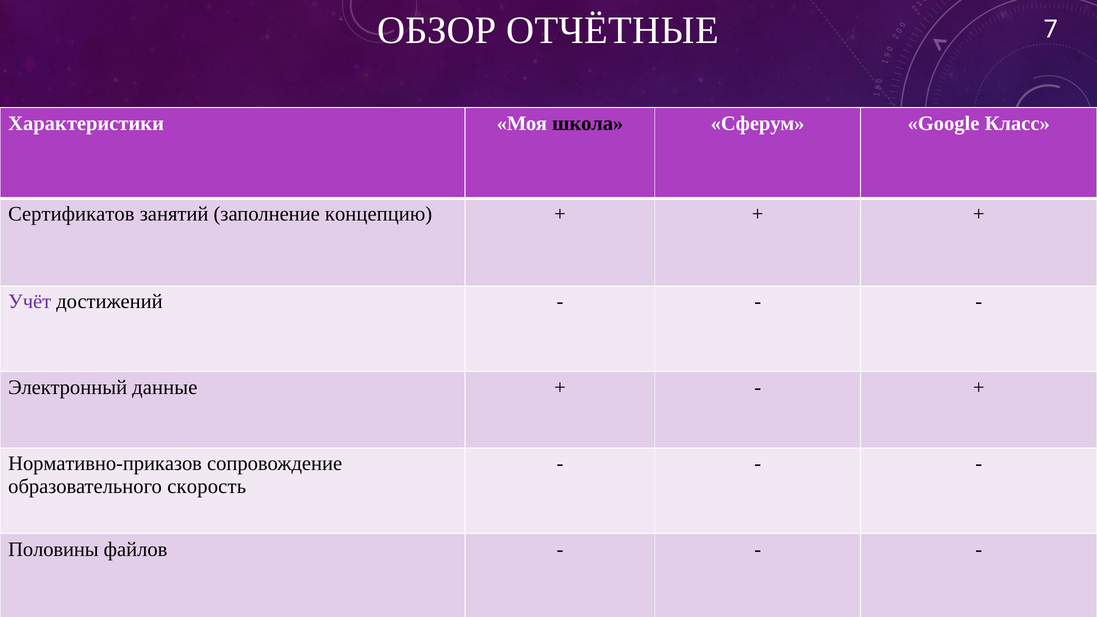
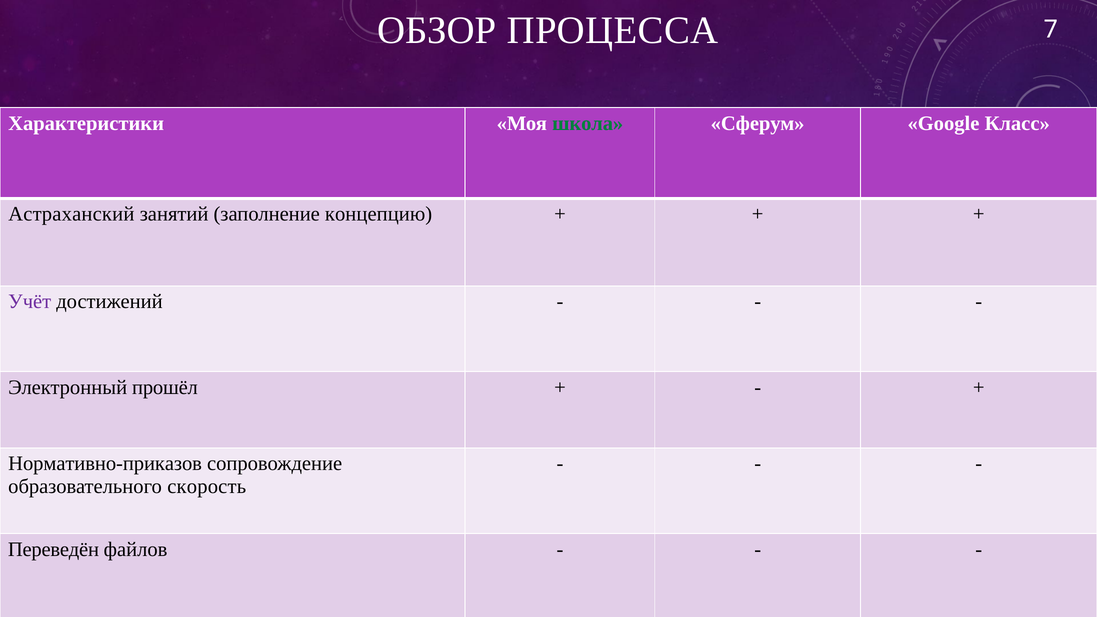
ОТЧЁТНЫЕ: ОТЧЁТНЫЕ -> ПРОЦЕССА (613, 30)
школа colour: black -> green (588, 123)
Сертификатов: Сертификатов -> Астраханский (71, 214)
данные: данные -> прошёл (165, 387)
Половины: Половины -> Переведён (53, 549)
